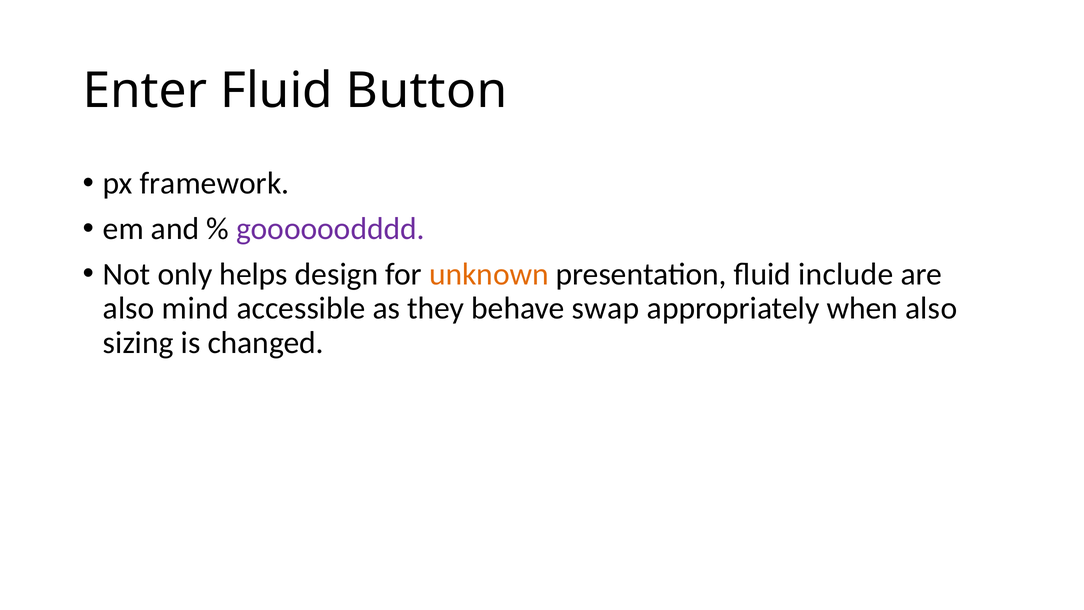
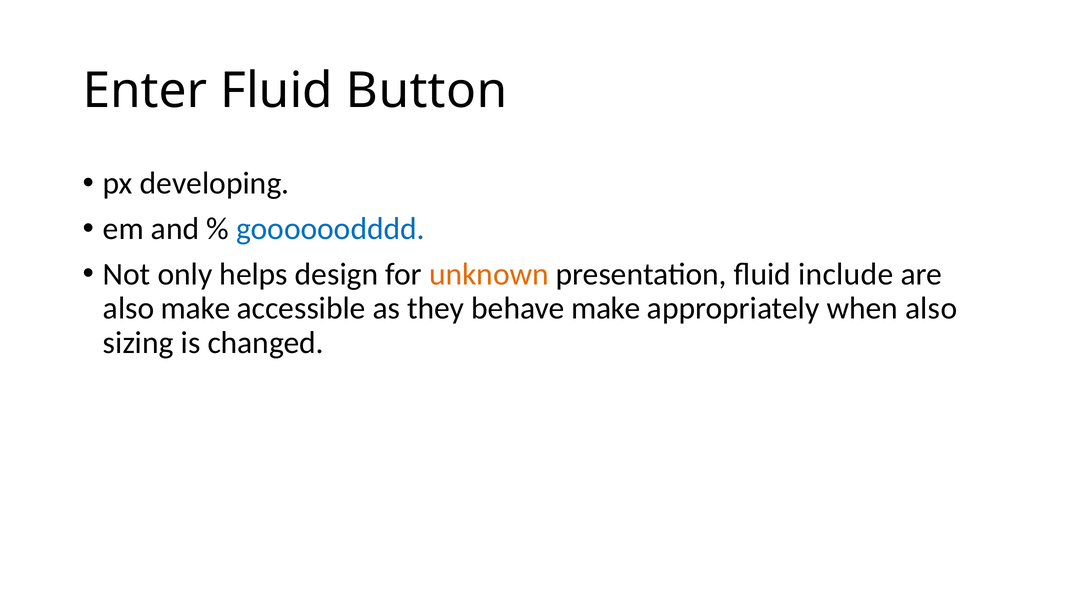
framework: framework -> developing (215, 183)
goooooodddd colour: purple -> blue (330, 229)
also mind: mind -> make (196, 308)
behave swap: swap -> make (606, 308)
